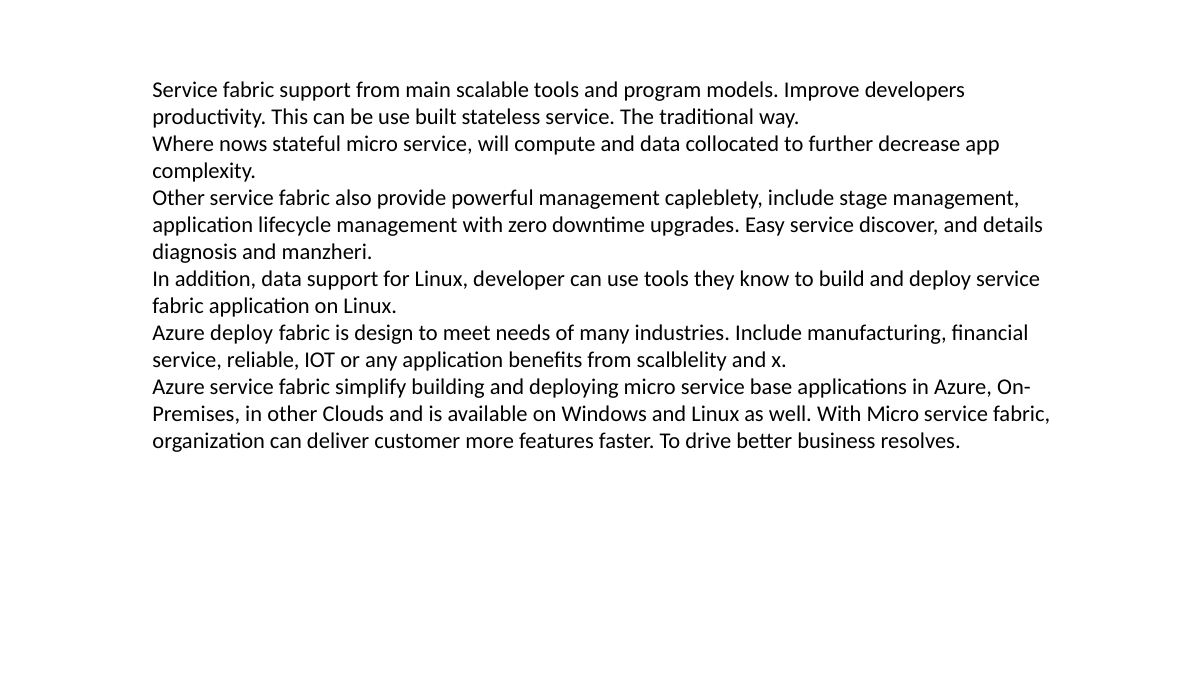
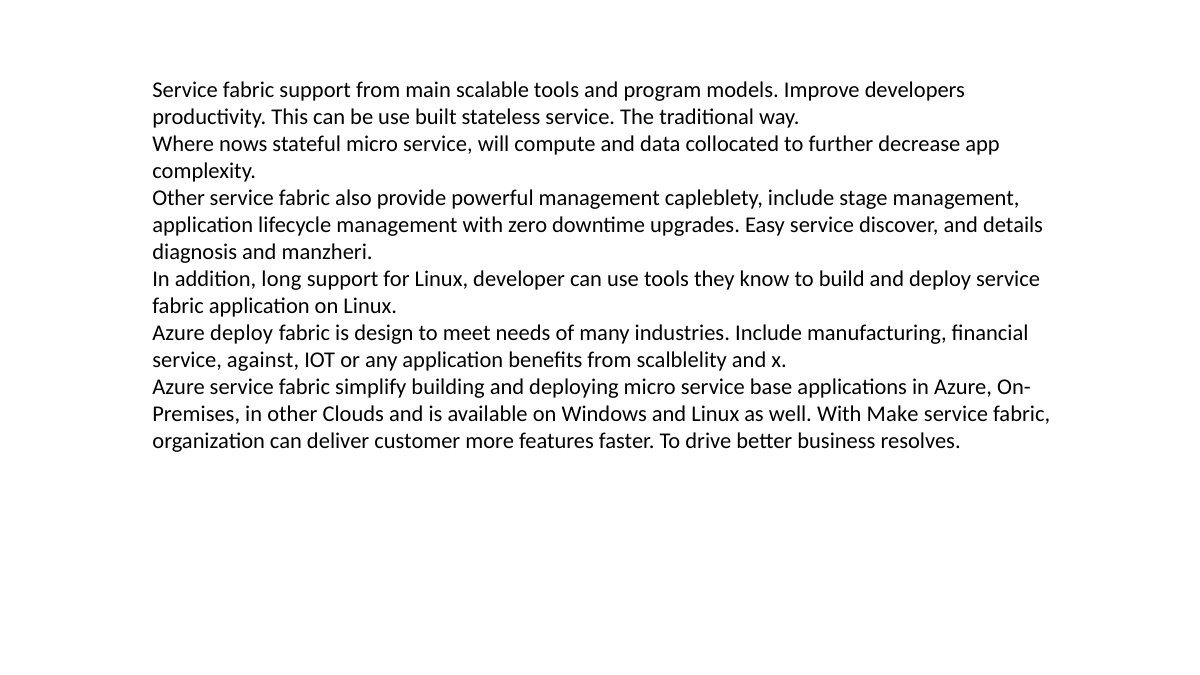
addition data: data -> long (282, 279)
reliable: reliable -> against (263, 360)
With Micro: Micro -> Make (893, 414)
